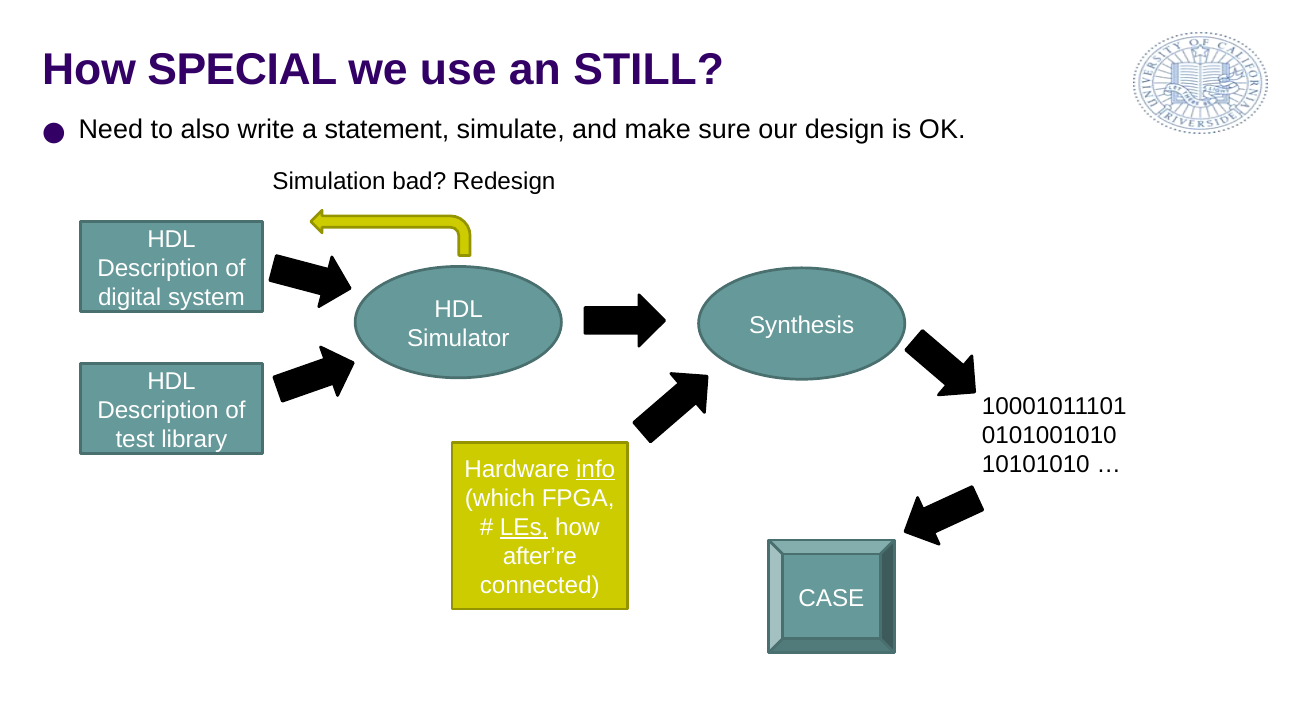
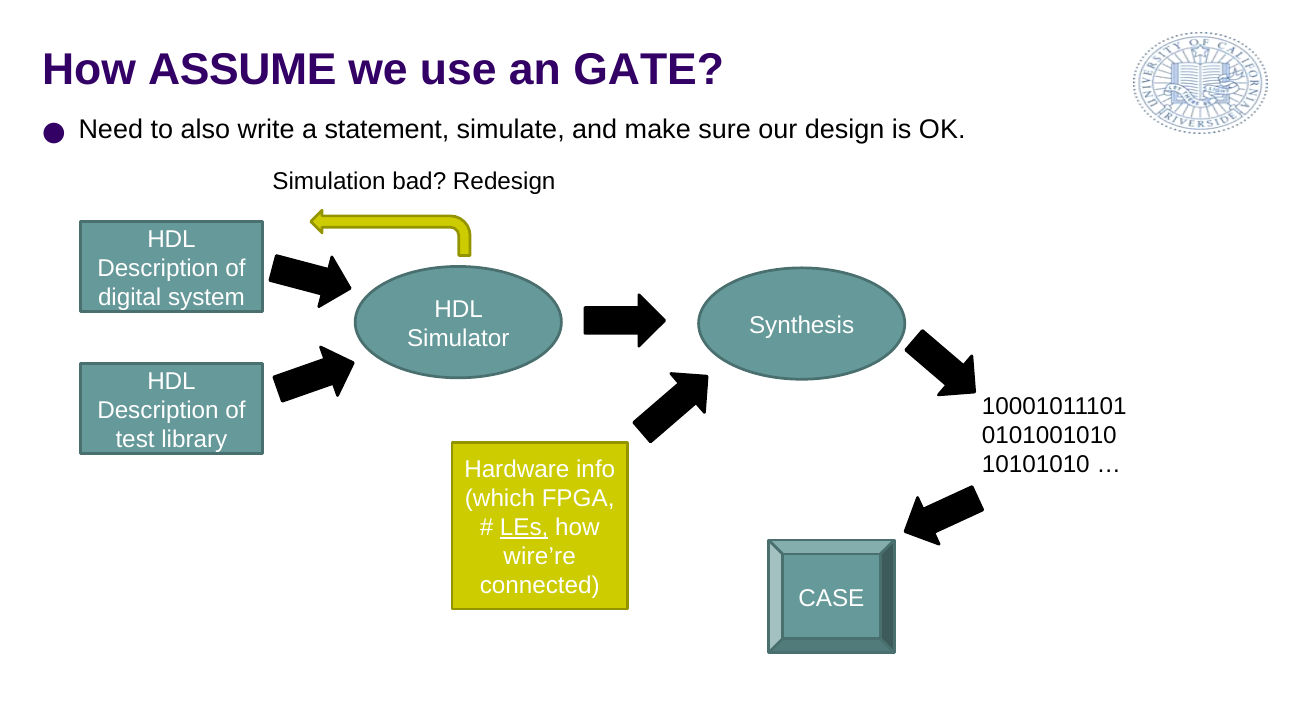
SPECIAL: SPECIAL -> ASSUME (242, 70)
STILL: STILL -> GATE (649, 70)
info underline: present -> none (596, 470)
after’re: after’re -> wire’re (540, 557)
